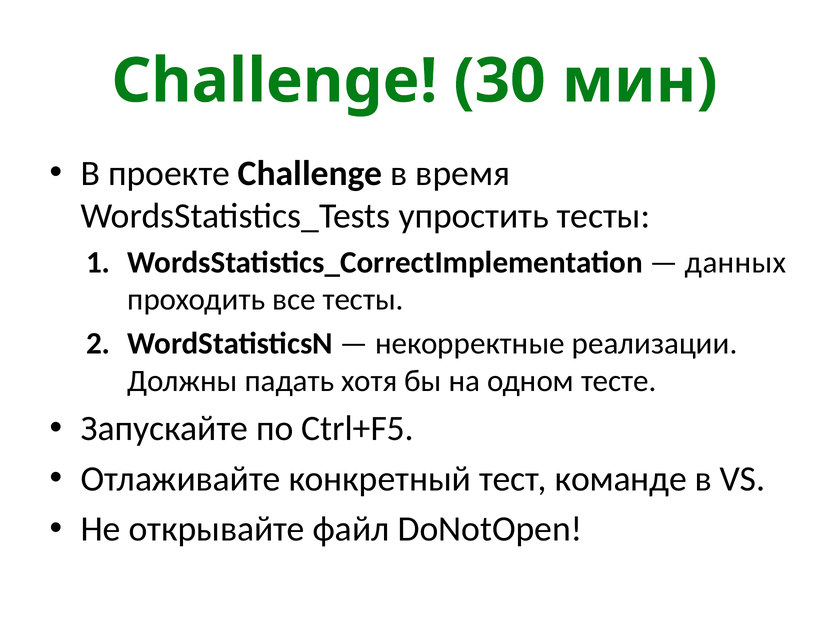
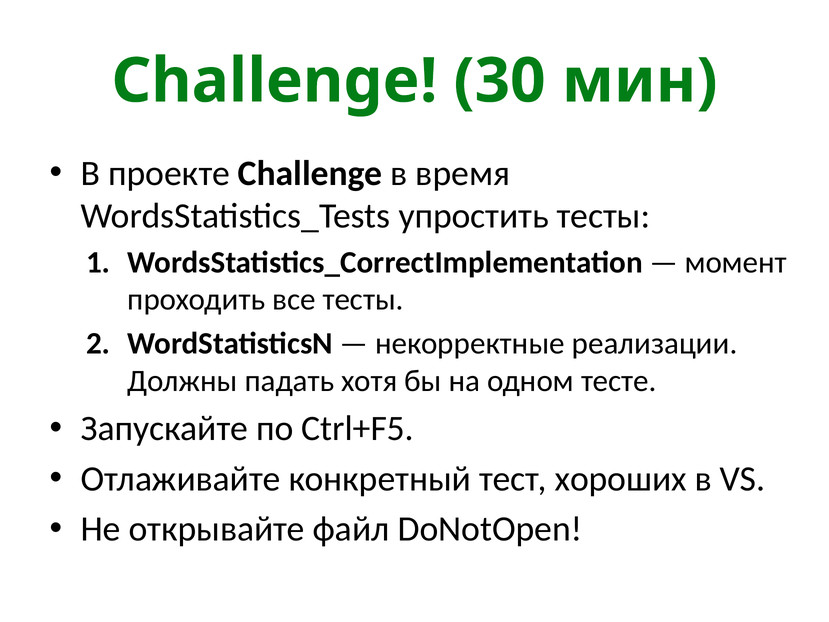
данных: данных -> момент (736, 262)
команде: команде -> хороших (621, 479)
